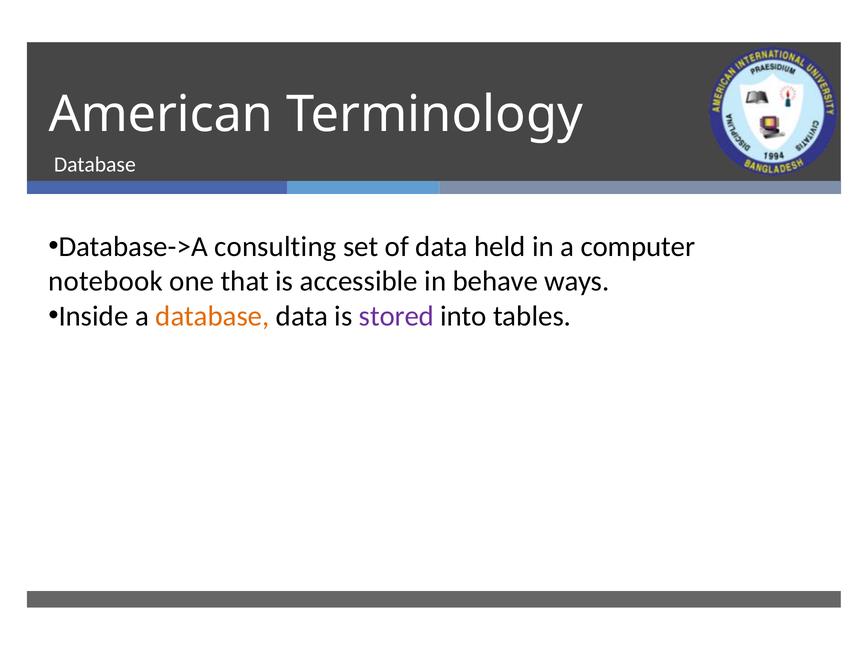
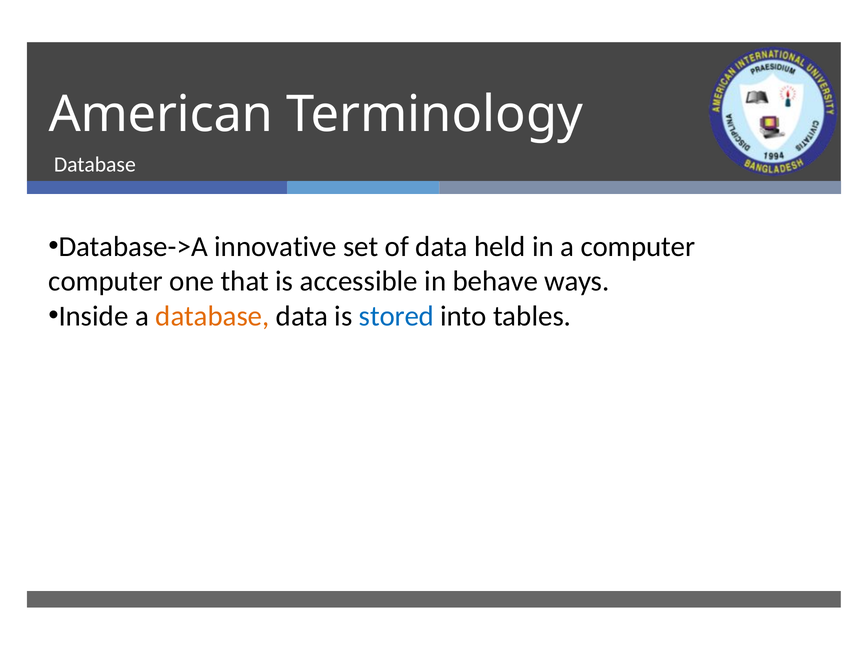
consulting: consulting -> innovative (275, 247)
notebook: notebook -> computer (106, 281)
stored colour: purple -> blue (396, 316)
